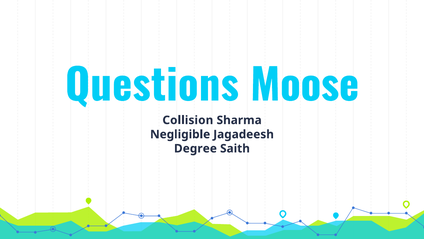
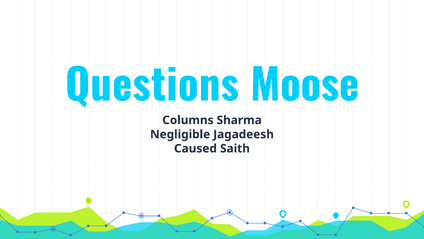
Collision: Collision -> Columns (188, 120)
Degree: Degree -> Caused (195, 148)
